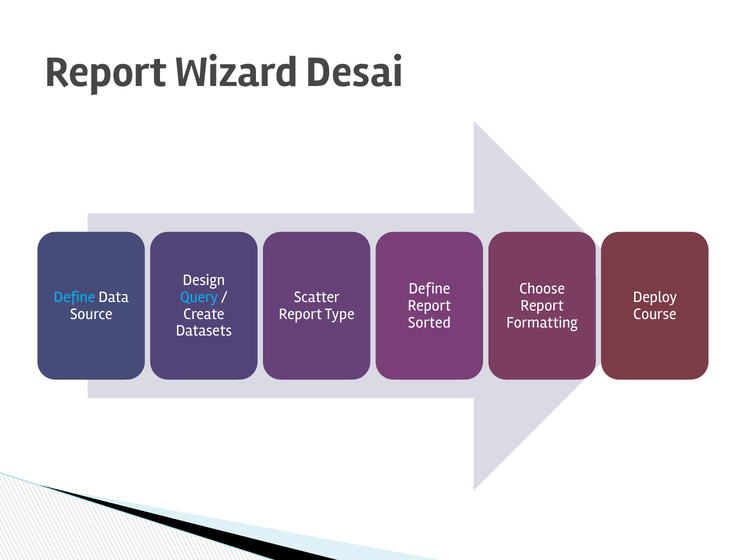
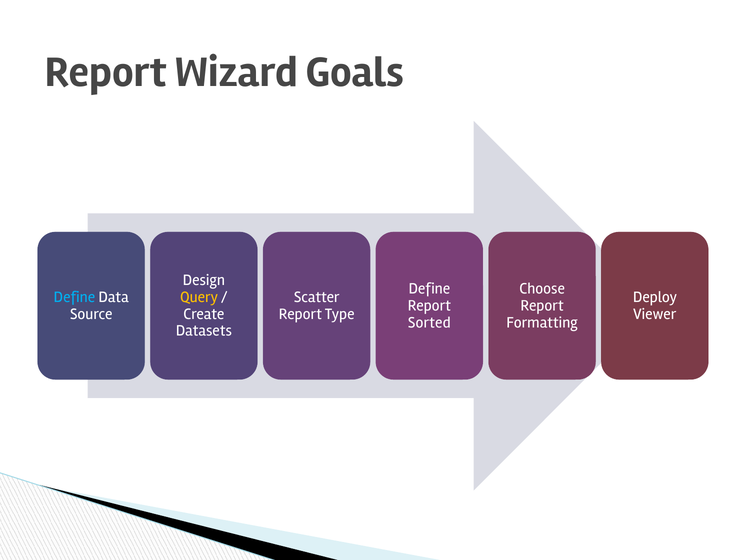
Desai: Desai -> Goals (355, 72)
Query colour: light blue -> yellow (199, 297)
Course: Course -> Viewer (655, 314)
